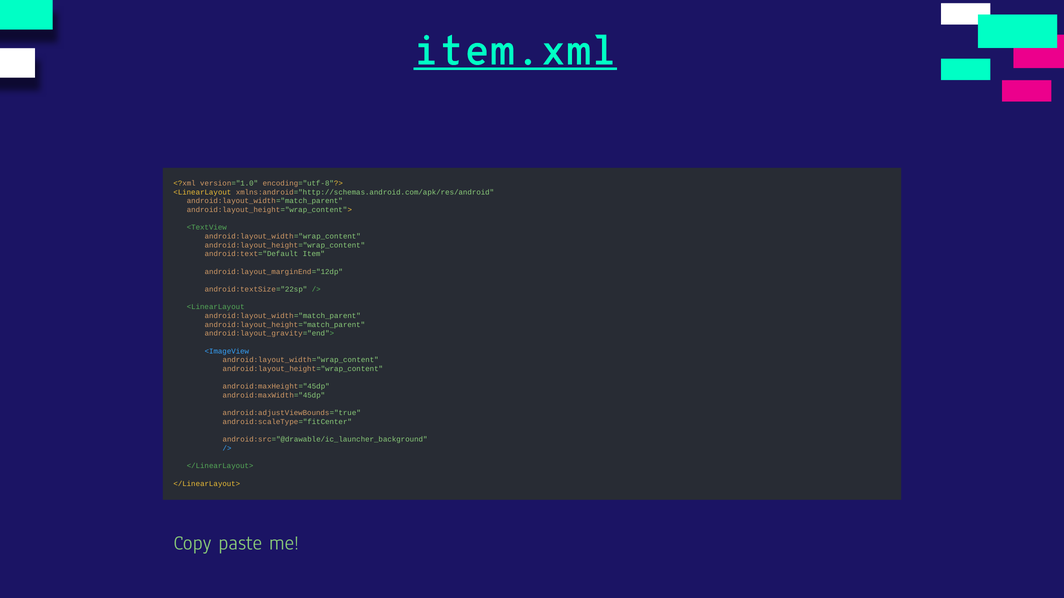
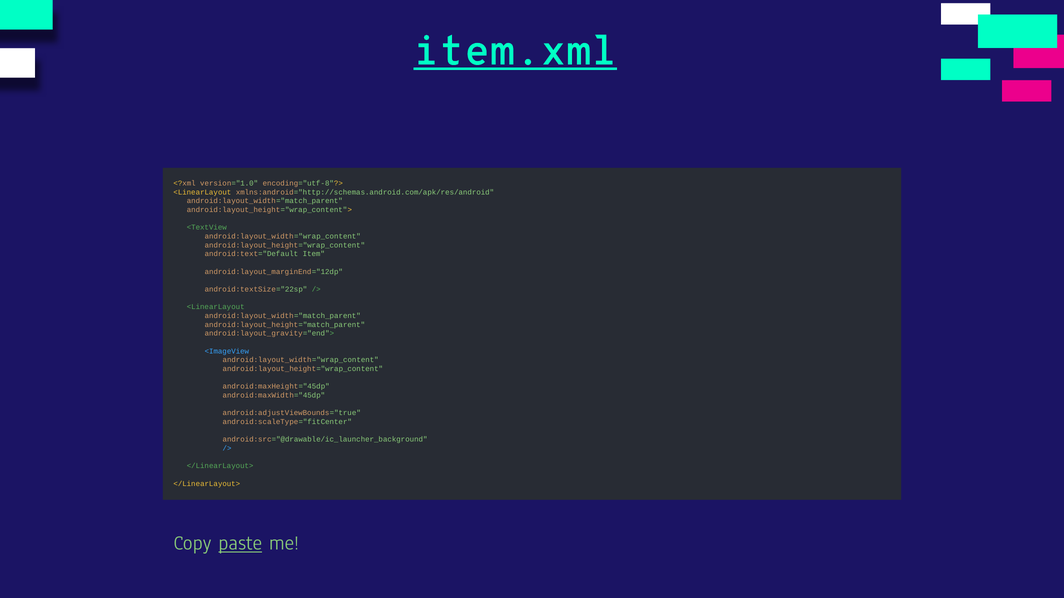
paste underline: none -> present (240, 543)
